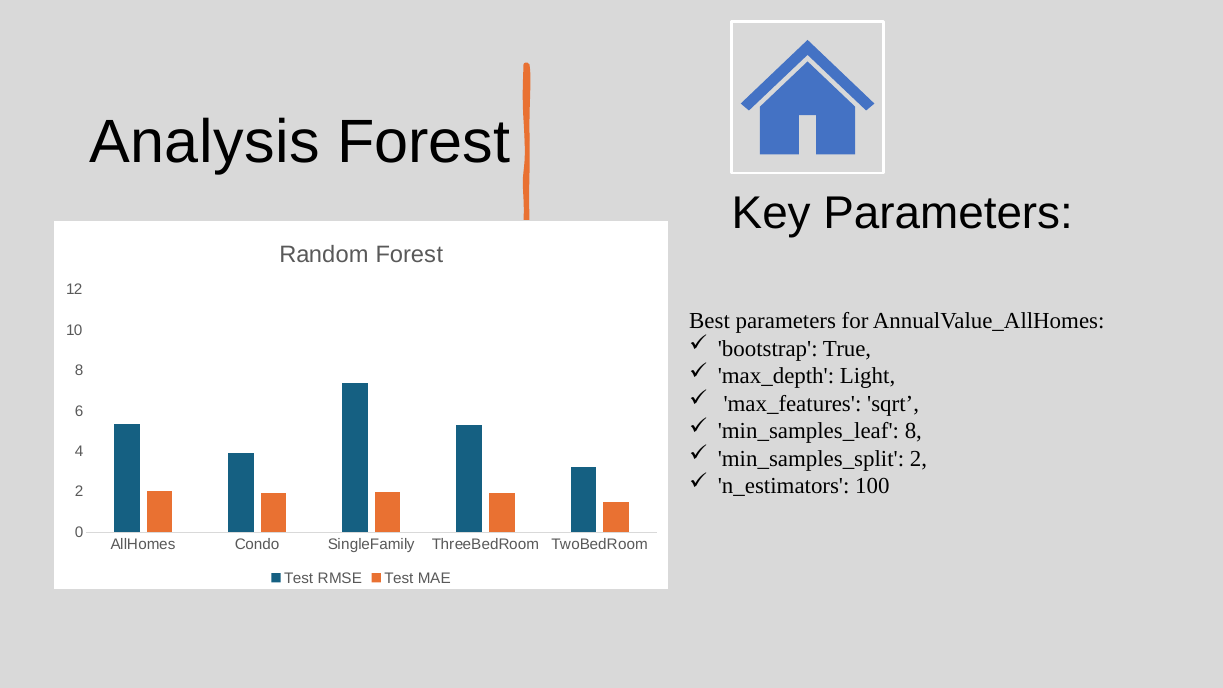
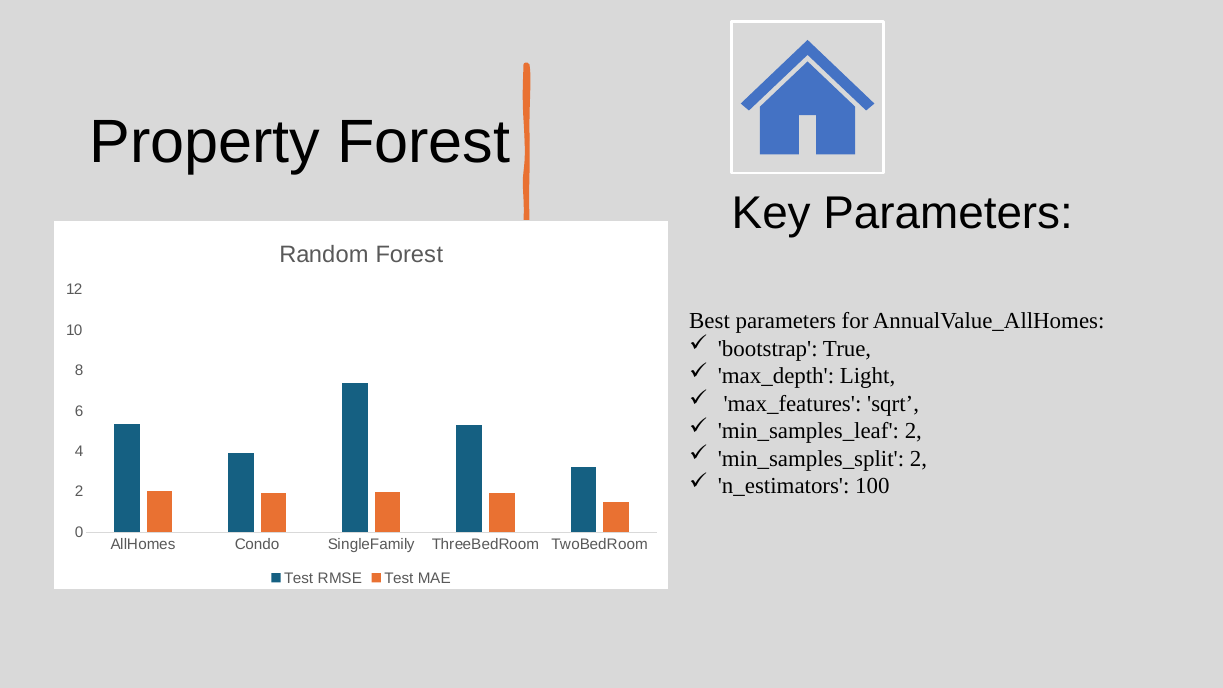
Analysis: Analysis -> Property (205, 142)
min_samples_leaf 8: 8 -> 2 (913, 431)
